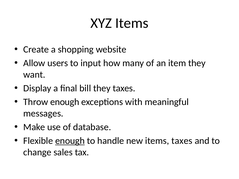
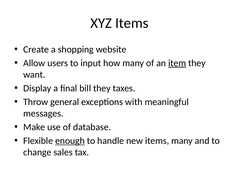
item underline: none -> present (177, 63)
Throw enough: enough -> general (65, 102)
items taxes: taxes -> many (182, 141)
